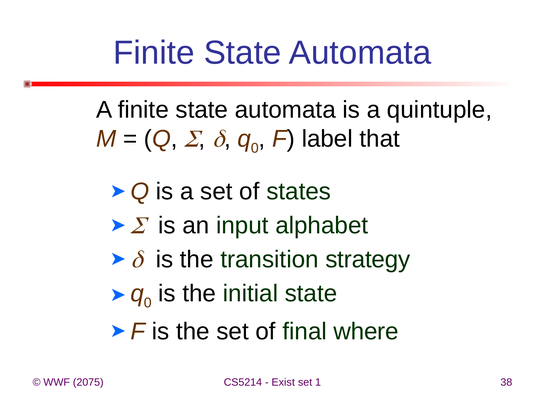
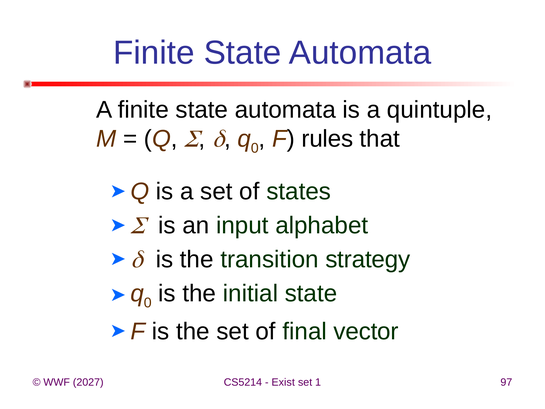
label: label -> rules (327, 139)
where: where -> vector (366, 331)
2075: 2075 -> 2027 (88, 382)
38: 38 -> 97 (506, 382)
